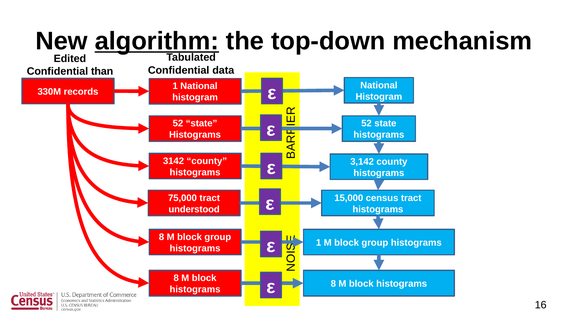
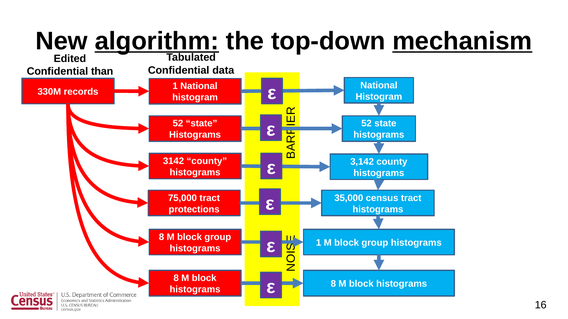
mechanism underline: none -> present (462, 41)
15,000: 15,000 -> 35,000 (349, 198)
understood: understood -> protections (194, 210)
